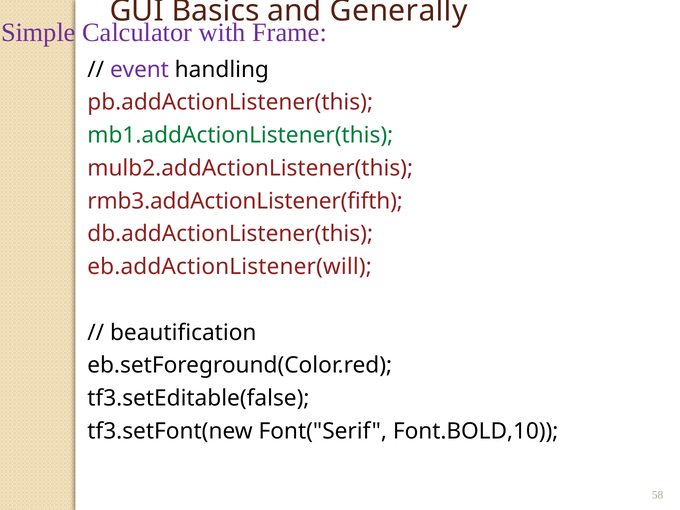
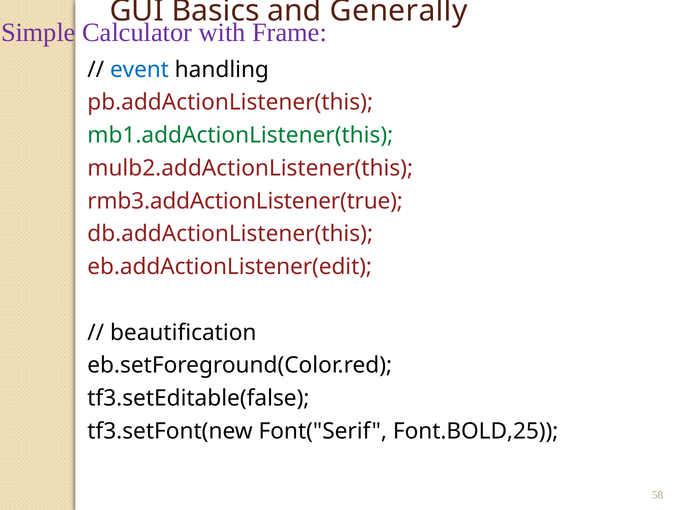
event colour: purple -> blue (139, 70)
rmb3.addActionListener(fifth: rmb3.addActionListener(fifth -> rmb3.addActionListener(true (245, 201)
eb.addActionListener(will: eb.addActionListener(will -> eb.addActionListener(edit (230, 267)
Font.BOLD,10: Font.BOLD,10 -> Font.BOLD,25 (476, 431)
